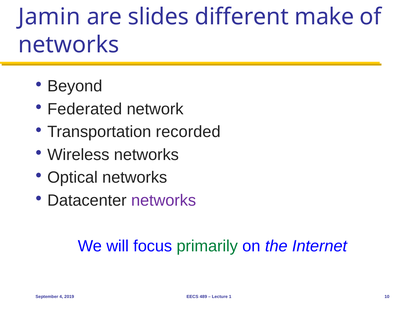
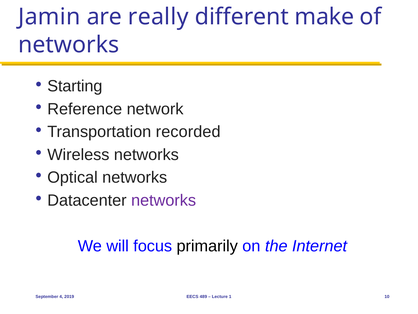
slides: slides -> really (158, 17)
Beyond: Beyond -> Starting (75, 86)
Federated: Federated -> Reference (85, 109)
primarily colour: green -> black (207, 246)
